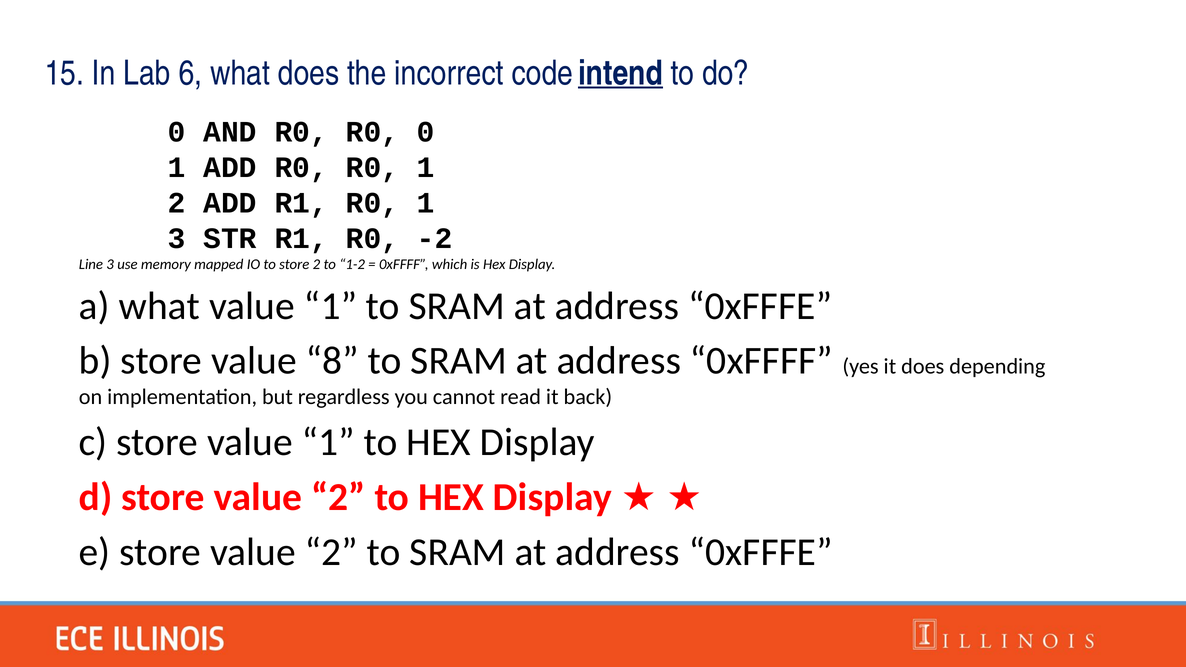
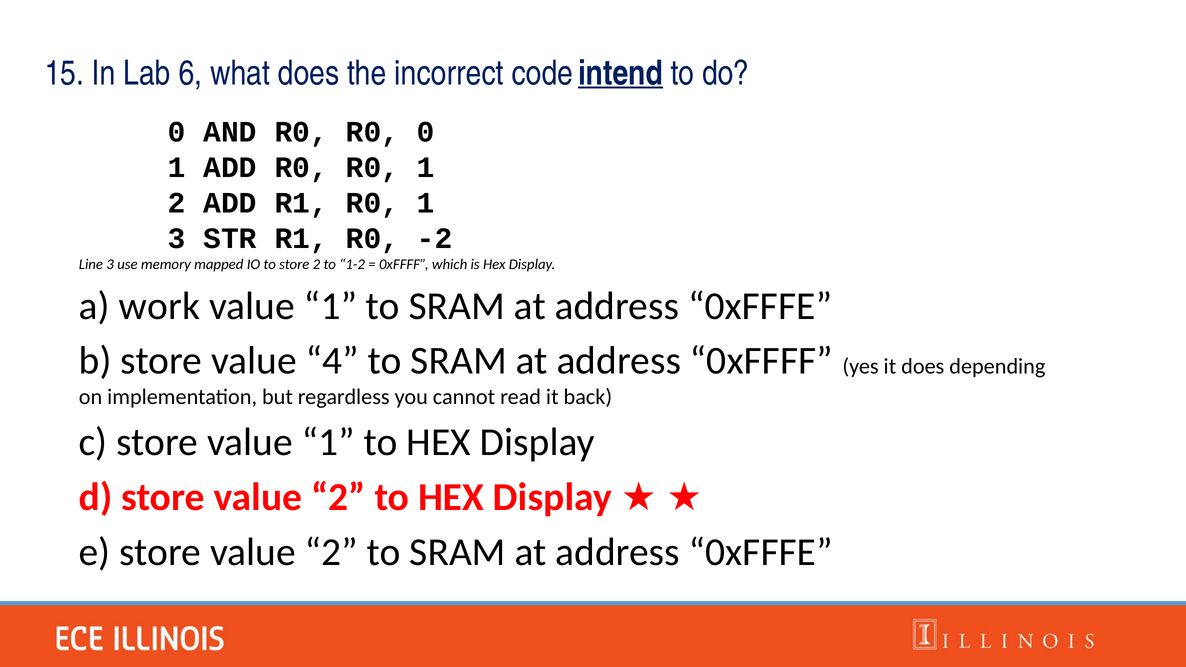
a what: what -> work (159, 306)
8: 8 -> 4 (332, 361)
